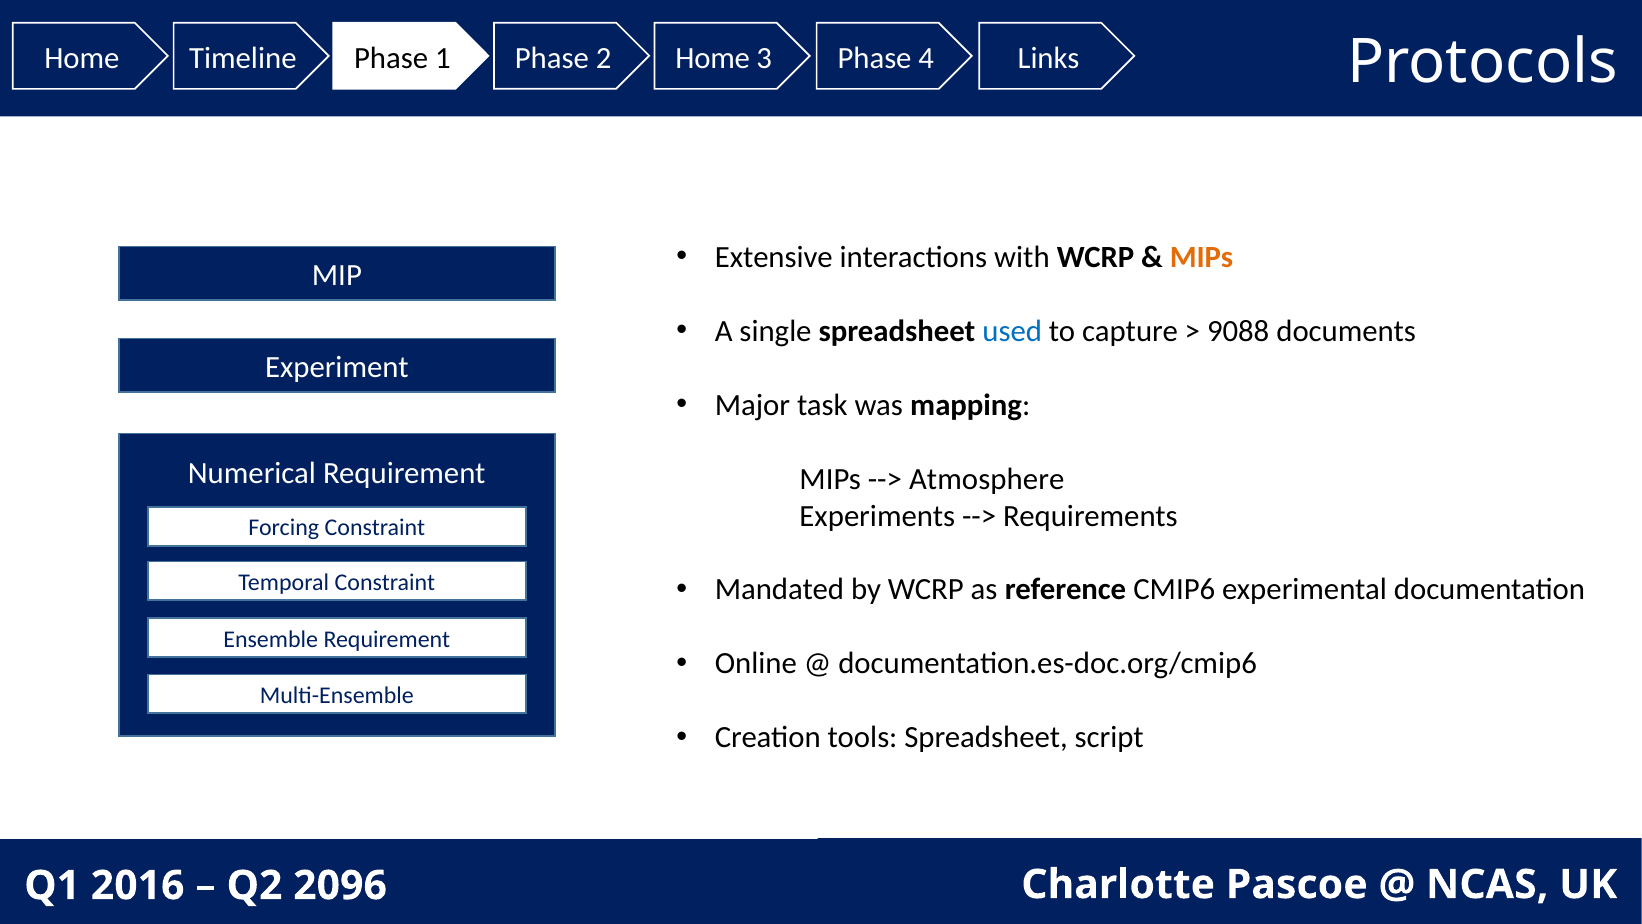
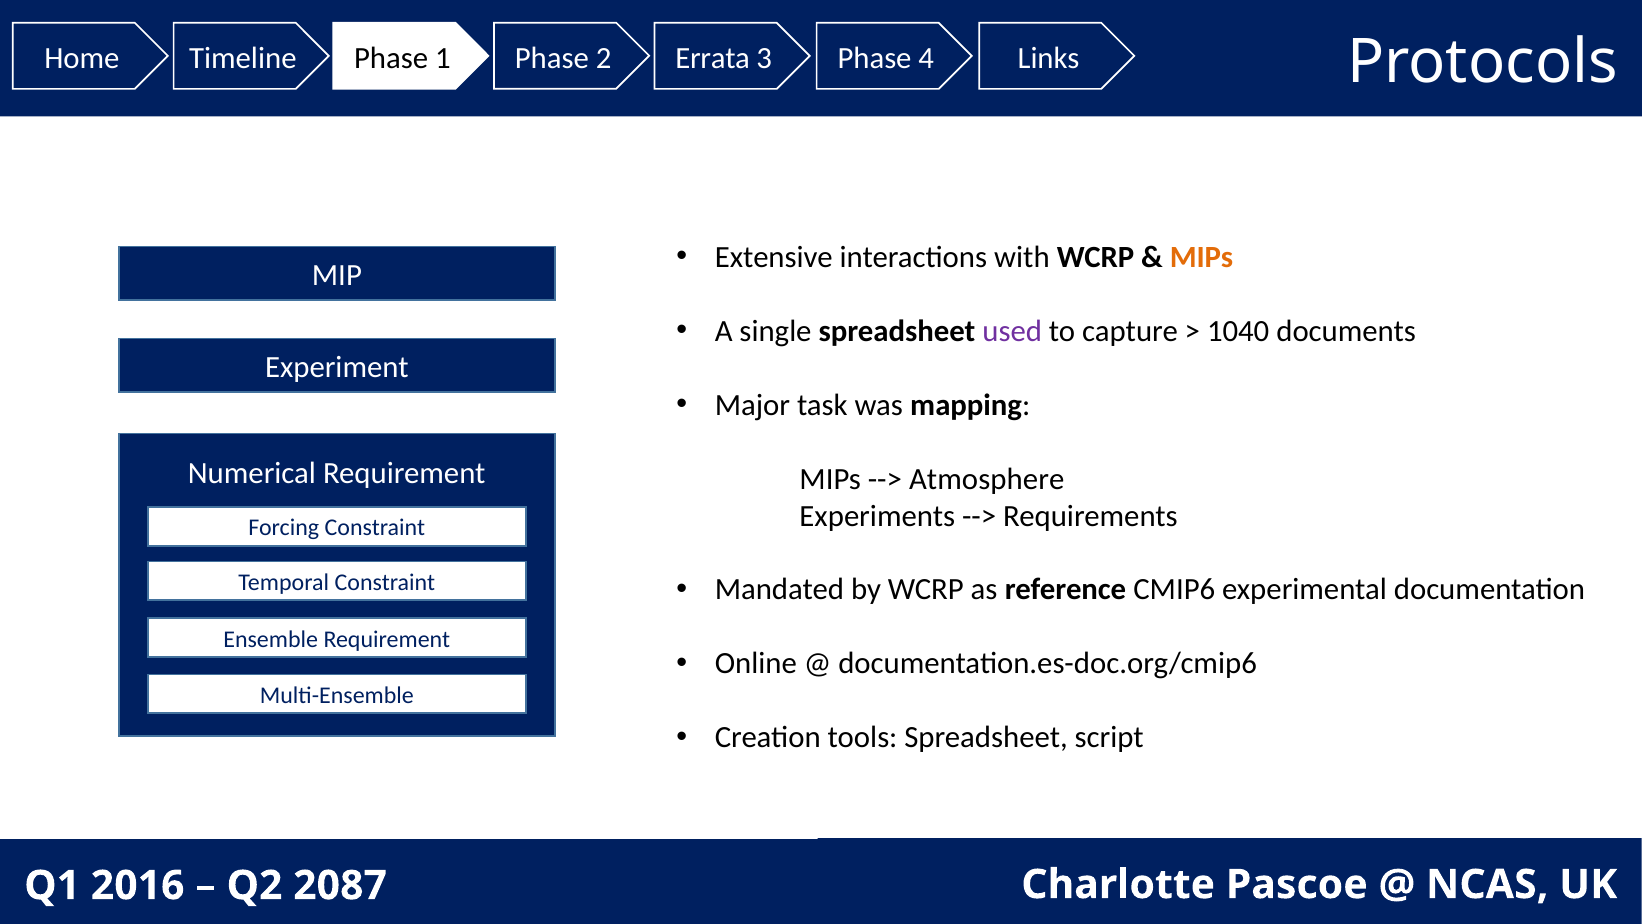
2 Home: Home -> Errata (713, 58)
used colour: blue -> purple (1012, 331)
9088: 9088 -> 1040 (1238, 331)
2096: 2096 -> 2087 (340, 885)
